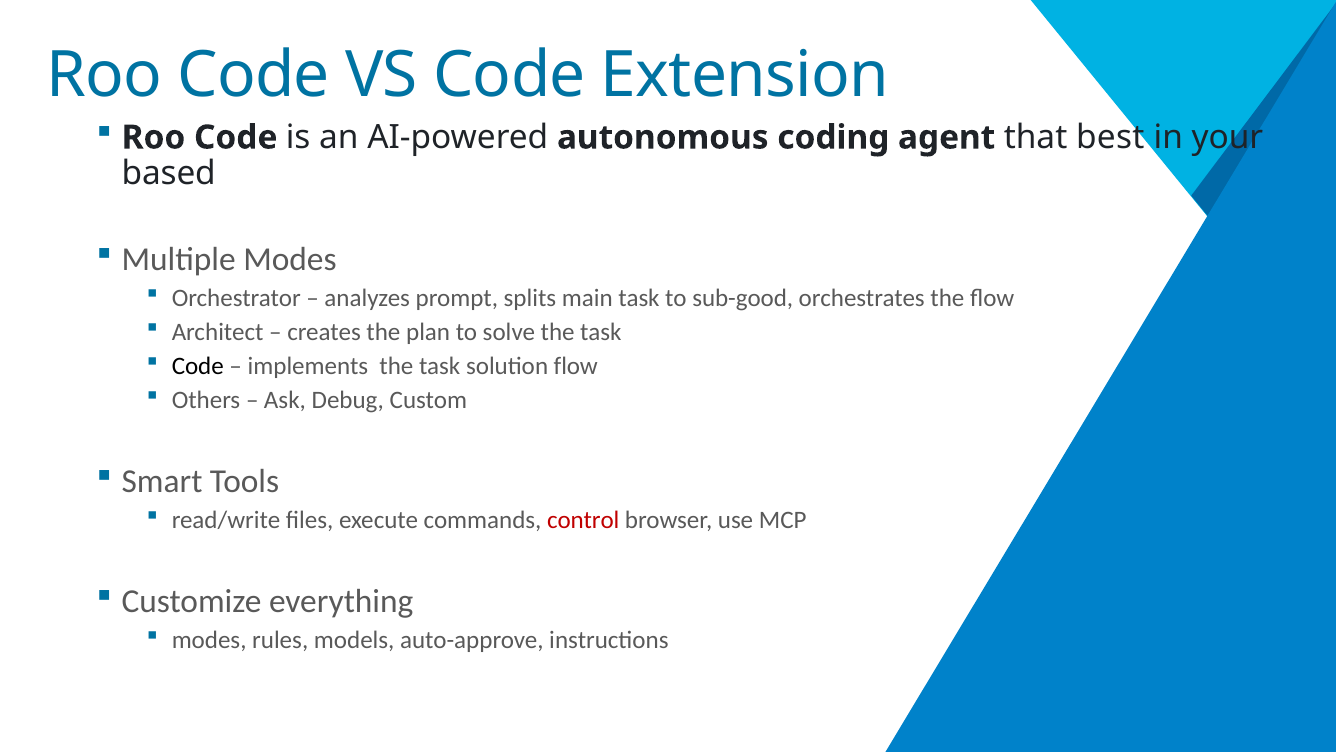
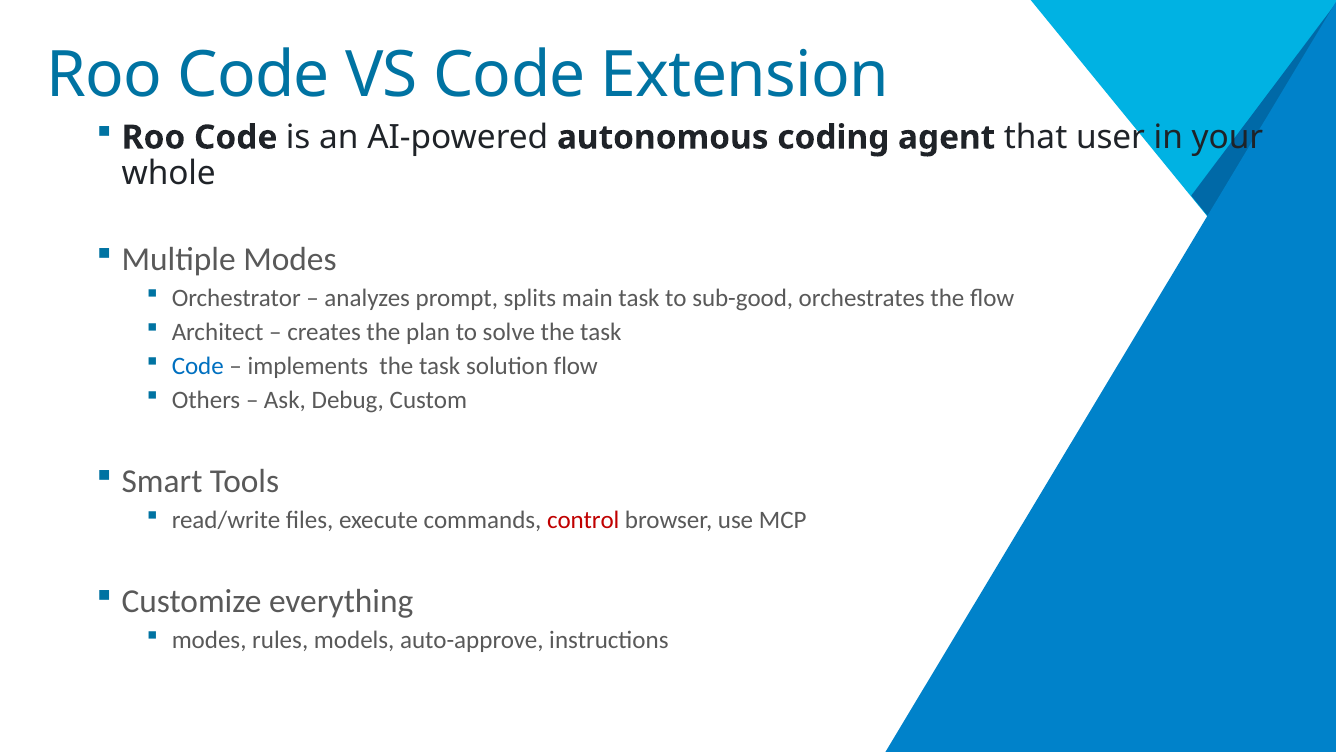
best: best -> user (1111, 137)
based: based -> whole (169, 173)
Code colour: black -> blue (198, 366)
